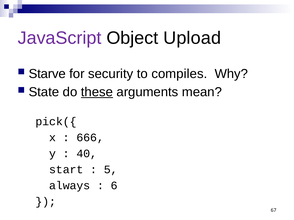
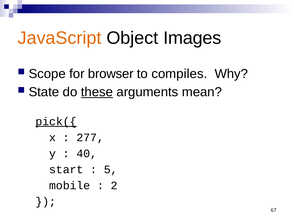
JavaScript colour: purple -> orange (60, 38)
Upload: Upload -> Images (192, 38)
Starve: Starve -> Scope (47, 74)
security: security -> browser (111, 74)
pick({ underline: none -> present (56, 122)
666: 666 -> 277 (90, 138)
always: always -> mobile (70, 186)
6: 6 -> 2 (114, 186)
